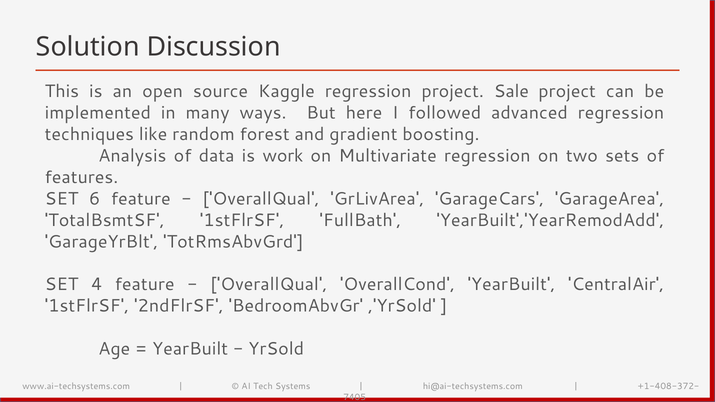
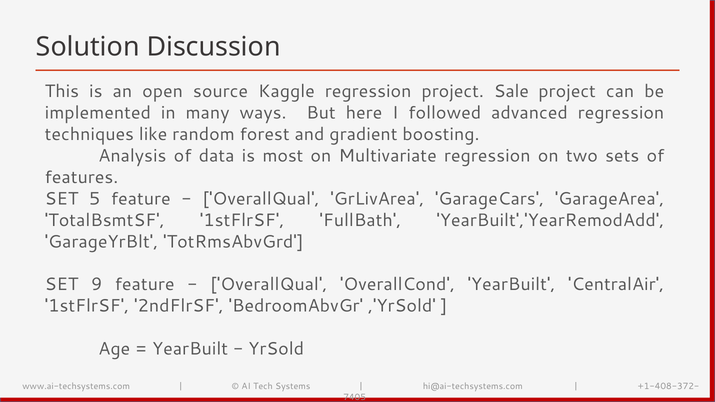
work: work -> most (283, 156)
6: 6 -> 5 (95, 199)
4: 4 -> 9 (97, 285)
